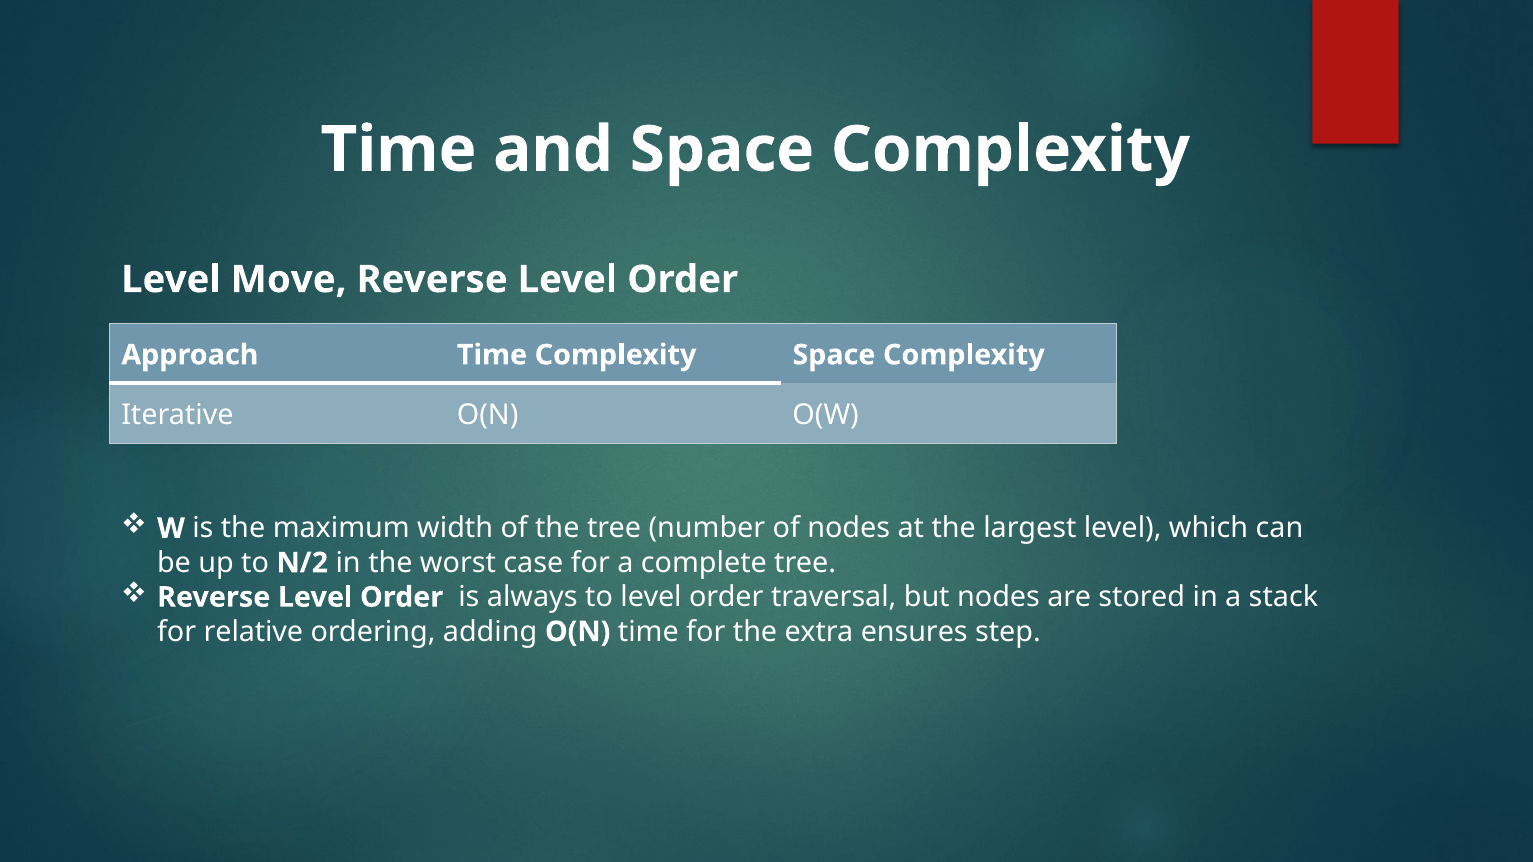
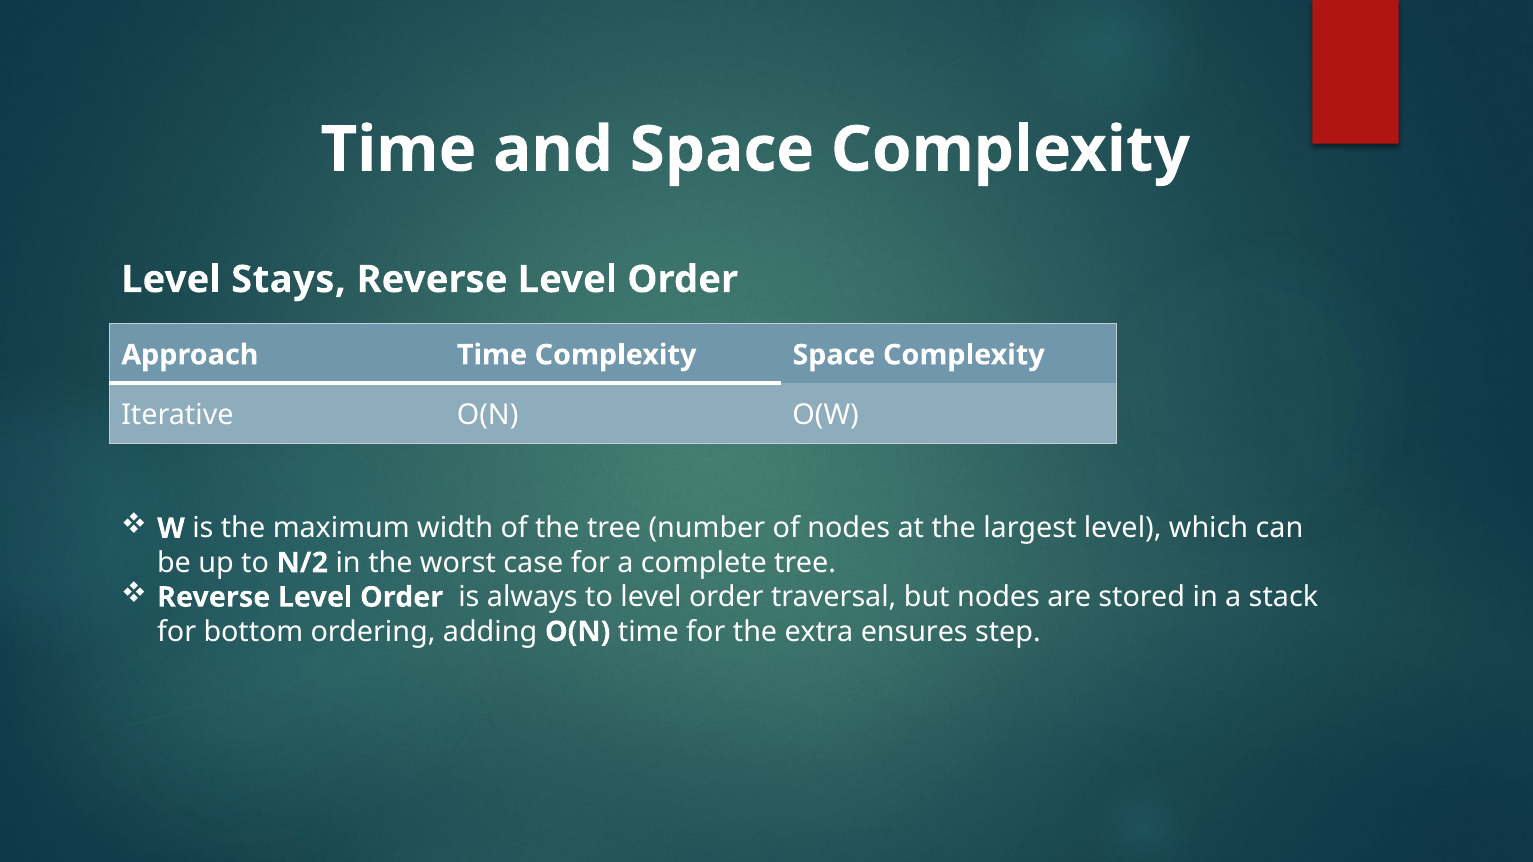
Move: Move -> Stays (288, 280)
relative: relative -> bottom (253, 632)
